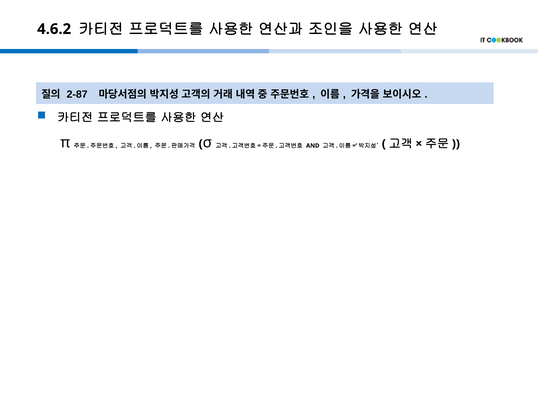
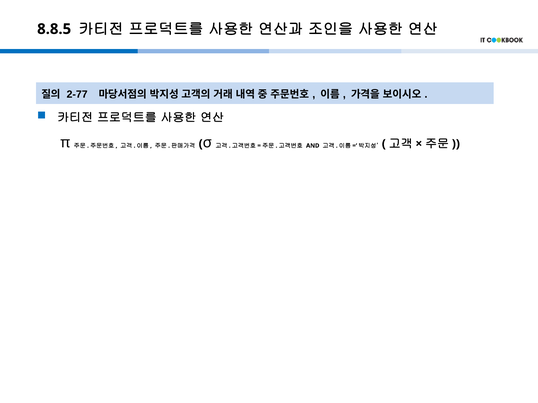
4.6.2: 4.6.2 -> 8.8.5 (54, 29)
2-87: 2-87 -> 2-77 (77, 95)
